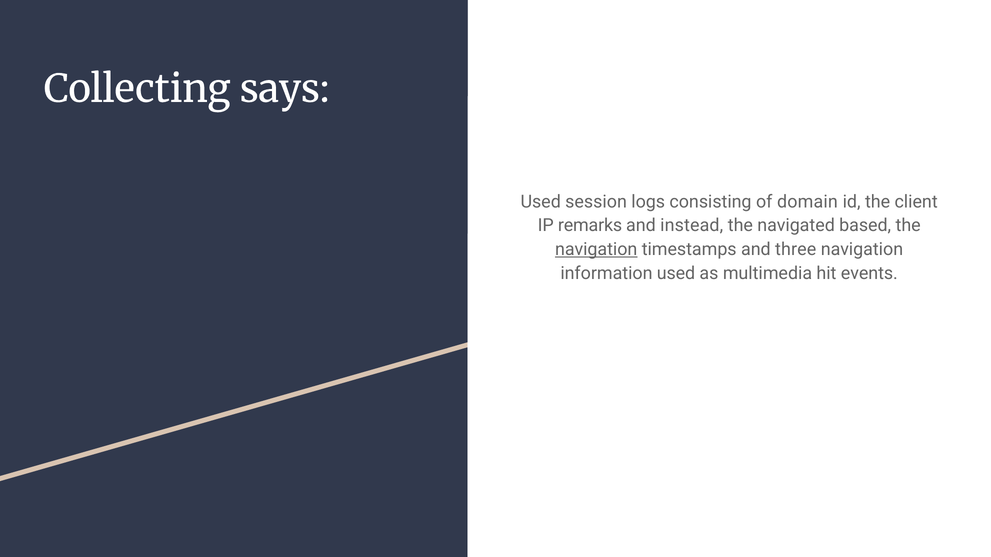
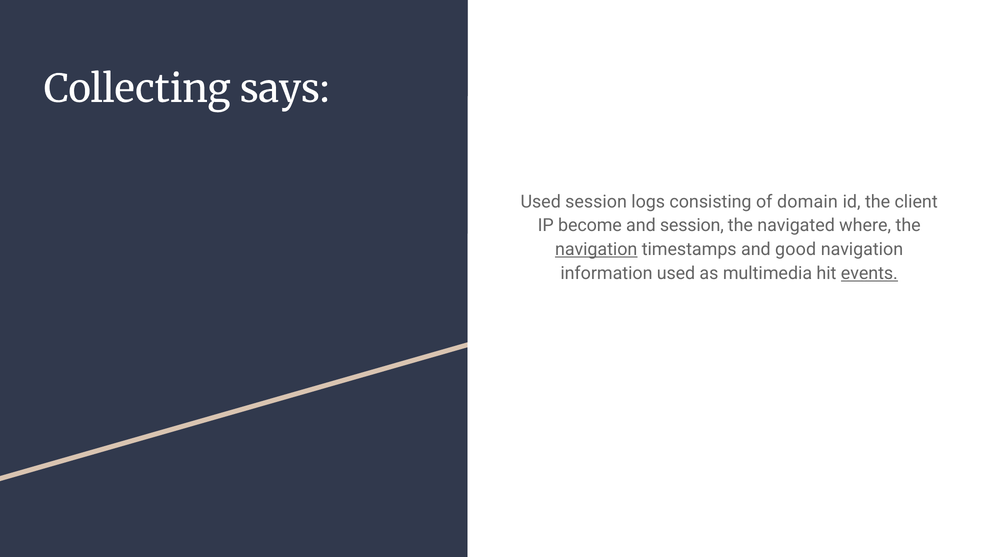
remarks: remarks -> become (590, 226)
and instead: instead -> session (692, 226)
based: based -> where (865, 226)
three: three -> good (796, 250)
events underline: none -> present (869, 274)
